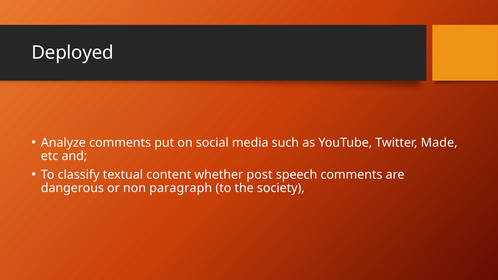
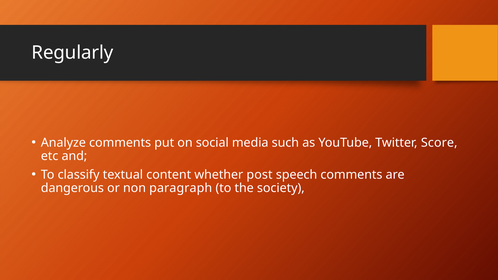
Deployed: Deployed -> Regularly (73, 53)
Made: Made -> Score (439, 143)
